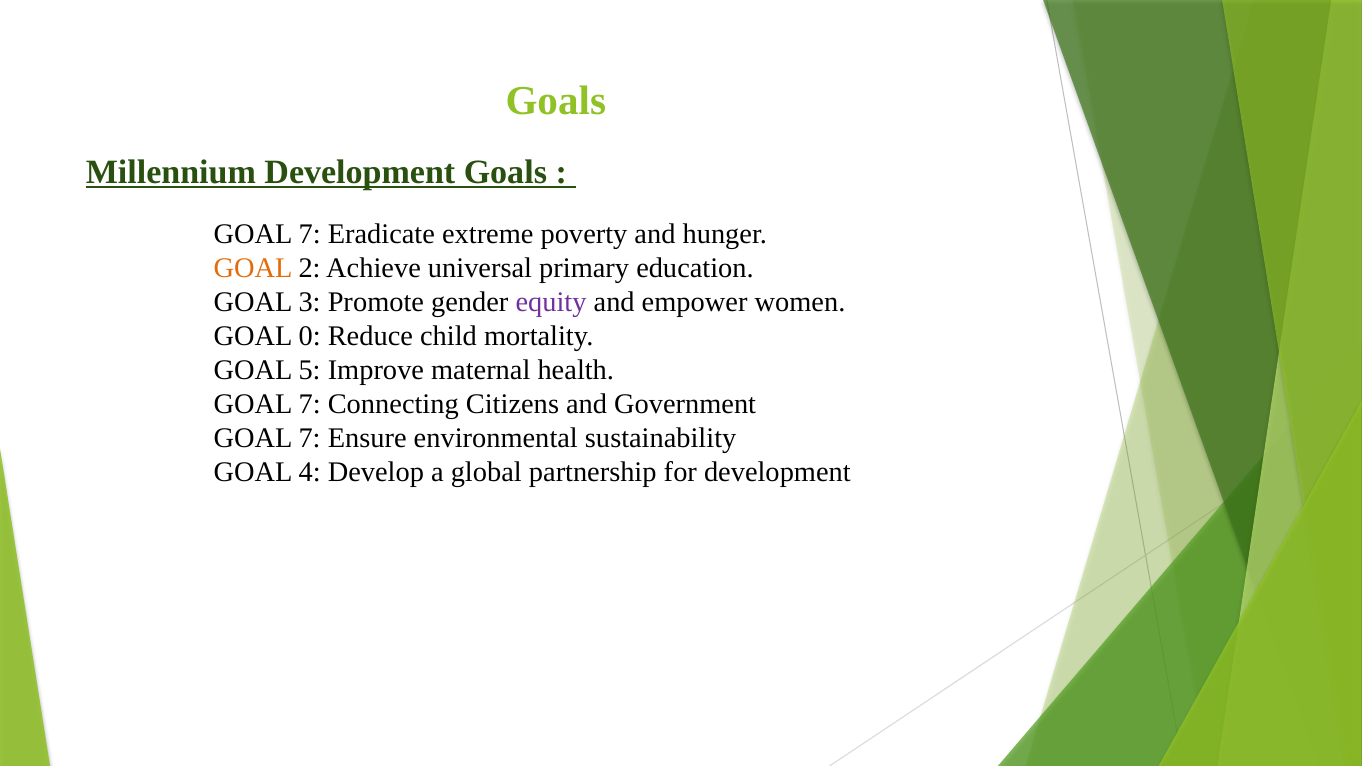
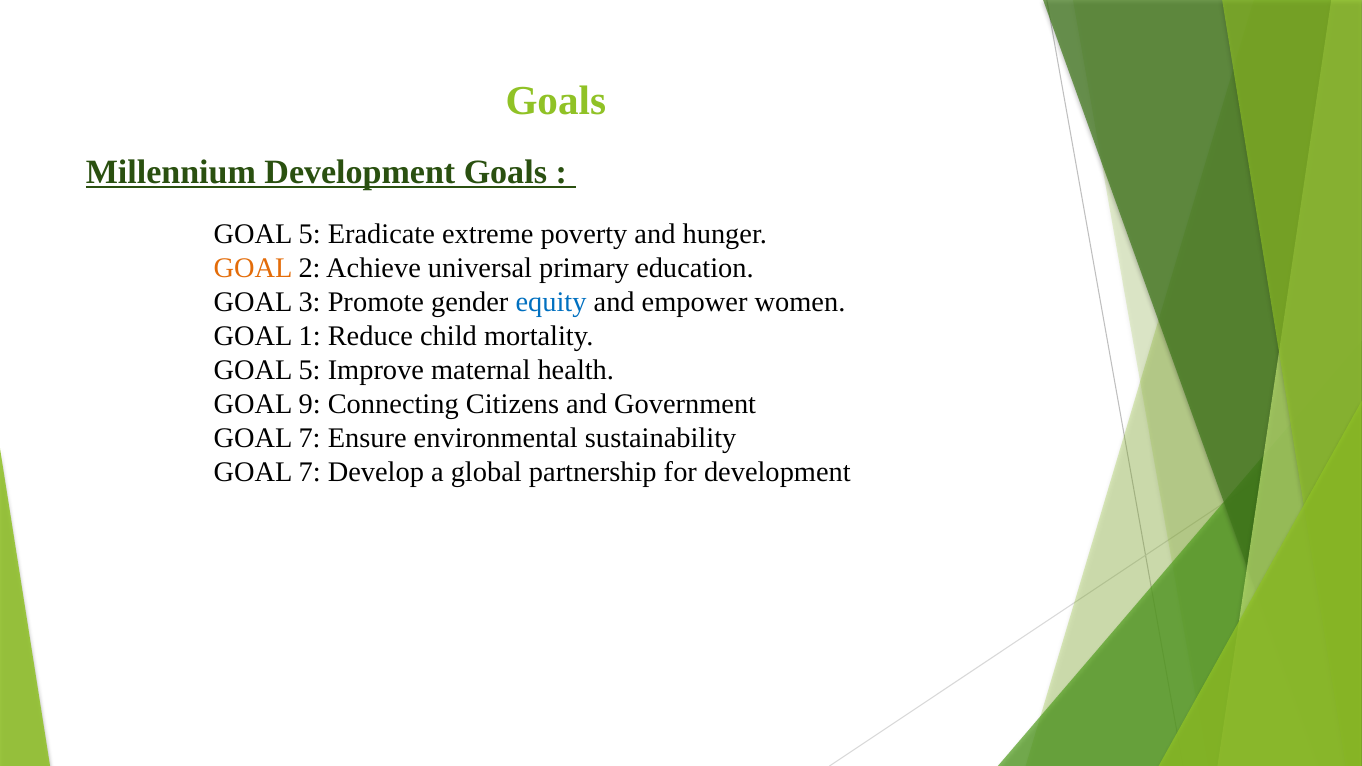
7: 7 -> 5 (310, 234)
equity colour: purple -> blue (551, 302)
0: 0 -> 1 (310, 336)
7: 7 -> 9 (310, 404)
4: 4 -> 7 (310, 472)
